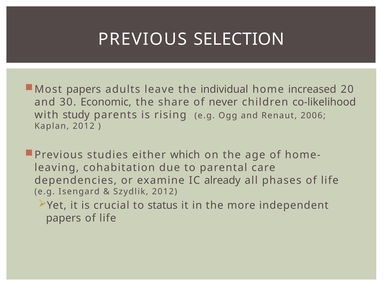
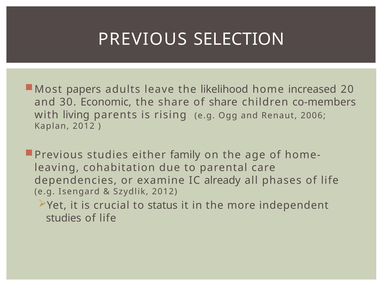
individual: individual -> likelihood (224, 89)
of never: never -> share (223, 102)
co-likelihood: co-likelihood -> co-members (324, 102)
study: study -> living (76, 115)
which: which -> family (185, 155)
papers: papers -> studies (64, 218)
